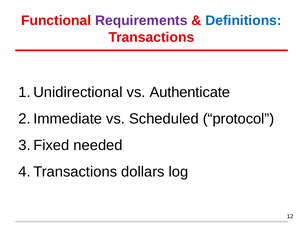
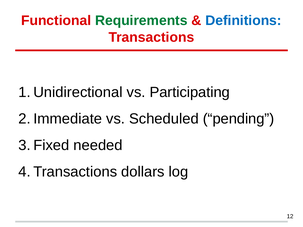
Requirements colour: purple -> green (141, 21)
Authenticate: Authenticate -> Participating (190, 92)
protocol: protocol -> pending (239, 119)
